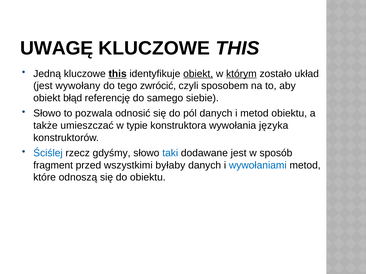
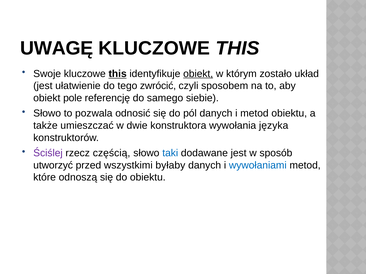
Jedną: Jedną -> Swoje (47, 74)
którym underline: present -> none (241, 74)
wywołany: wywołany -> ułatwienie (78, 86)
błąd: błąd -> pole (73, 98)
typie: typie -> dwie (137, 126)
Ściślej colour: blue -> purple (48, 153)
gdyśmy: gdyśmy -> częścią (112, 153)
fragment: fragment -> utworzyć (53, 165)
